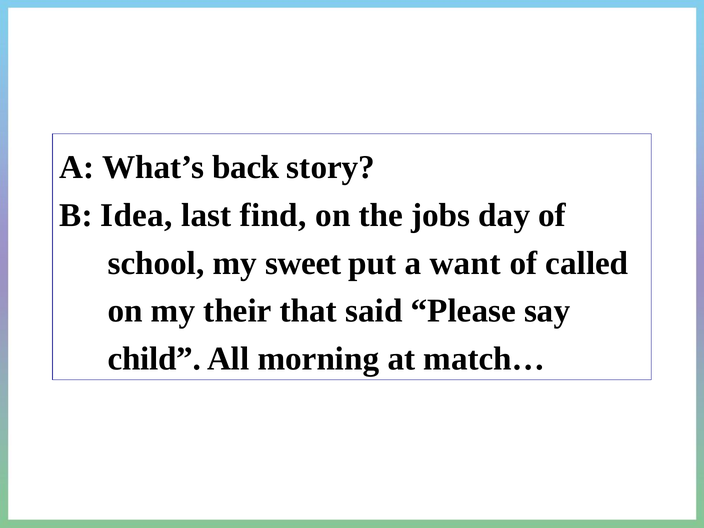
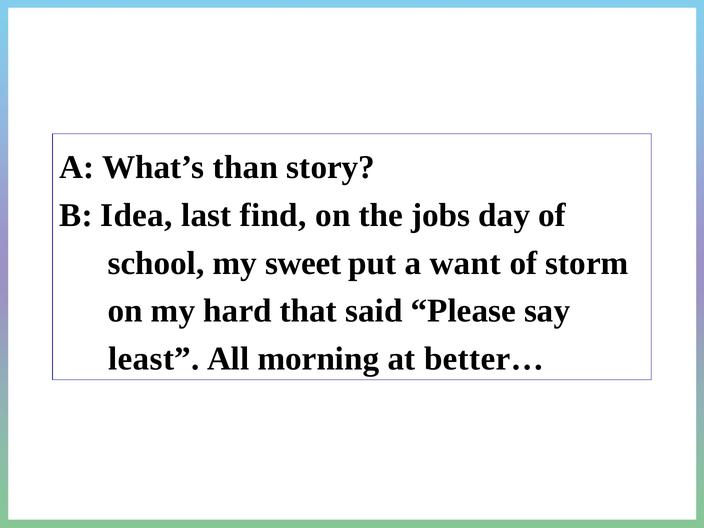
back: back -> than (245, 167)
called: called -> storm (587, 263)
their: their -> hard (238, 311)
child: child -> least (154, 359)
match…: match… -> better… (484, 359)
